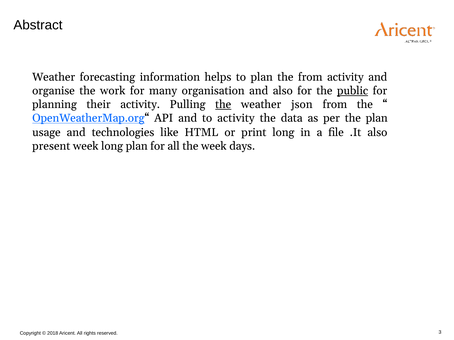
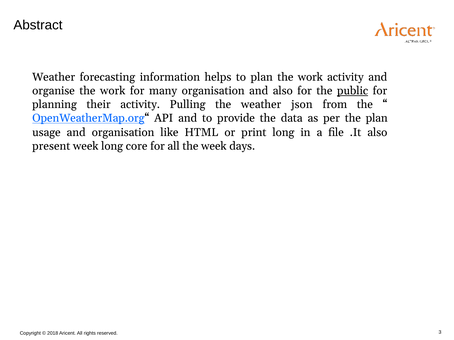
plan the from: from -> work (310, 77)
the underline: present -> none (223, 105)
to activity: activity -> provide (236, 118)
and technologies: technologies -> organisation (123, 133)
long plan: plan -> core (137, 146)
